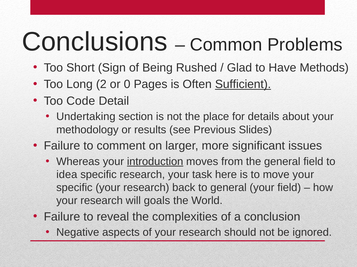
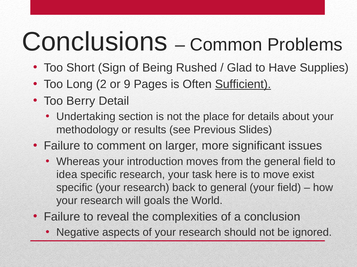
Methods: Methods -> Supplies (324, 68)
0: 0 -> 9 (127, 85)
Code: Code -> Berry (81, 101)
introduction underline: present -> none (155, 162)
move your: your -> exist (303, 175)
